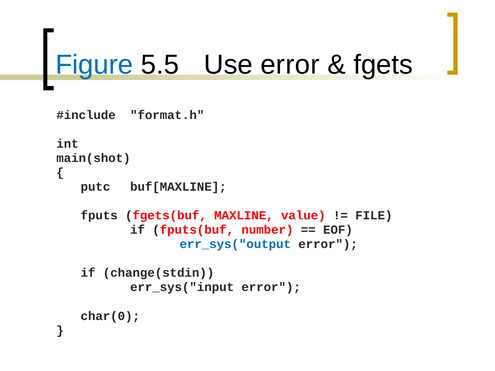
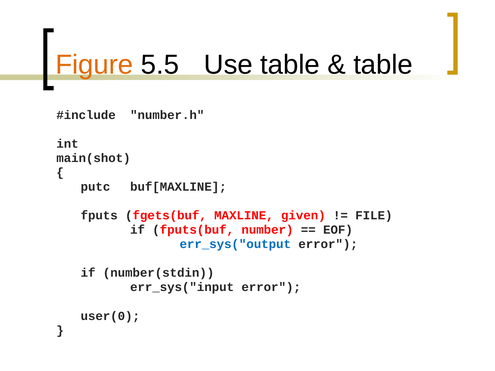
Figure colour: blue -> orange (94, 65)
Use error: error -> table (290, 65)
fgets: fgets -> table (383, 65)
format.h: format.h -> number.h (167, 115)
value: value -> given (303, 216)
change(stdin: change(stdin -> number(stdin (159, 273)
char(0: char(0 -> user(0 (110, 316)
